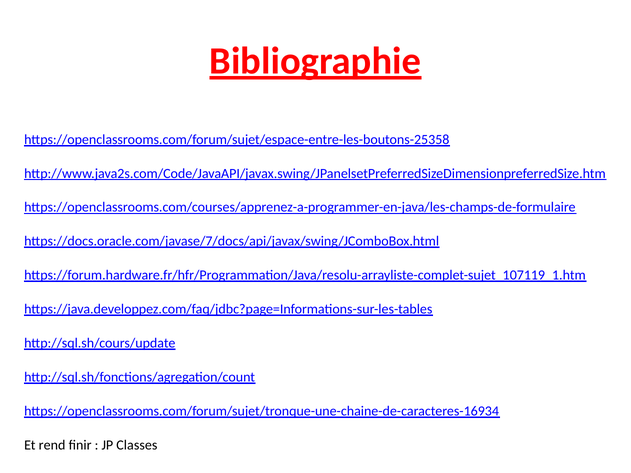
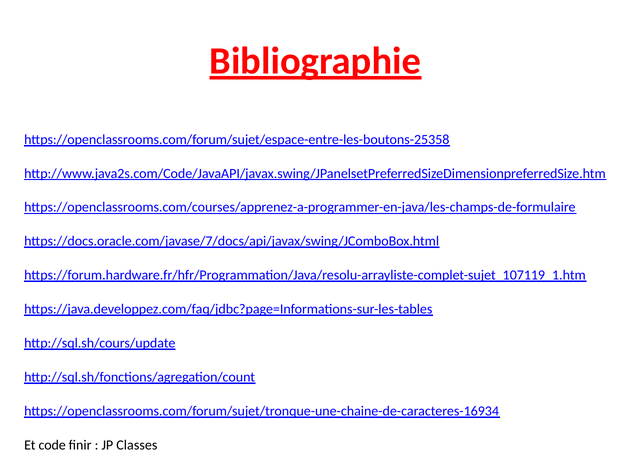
rend: rend -> code (52, 445)
